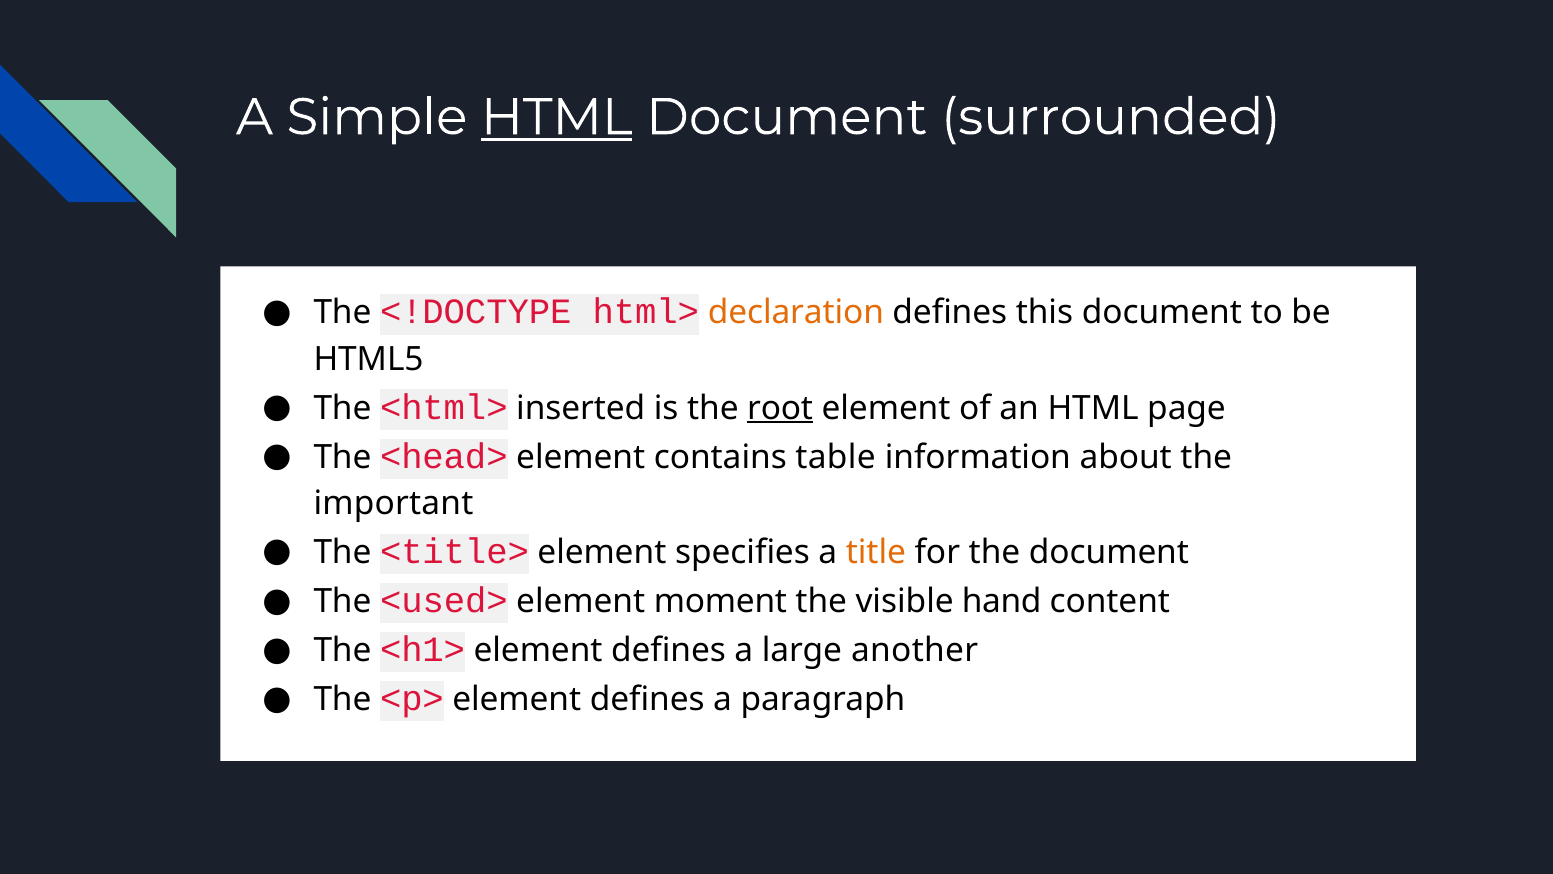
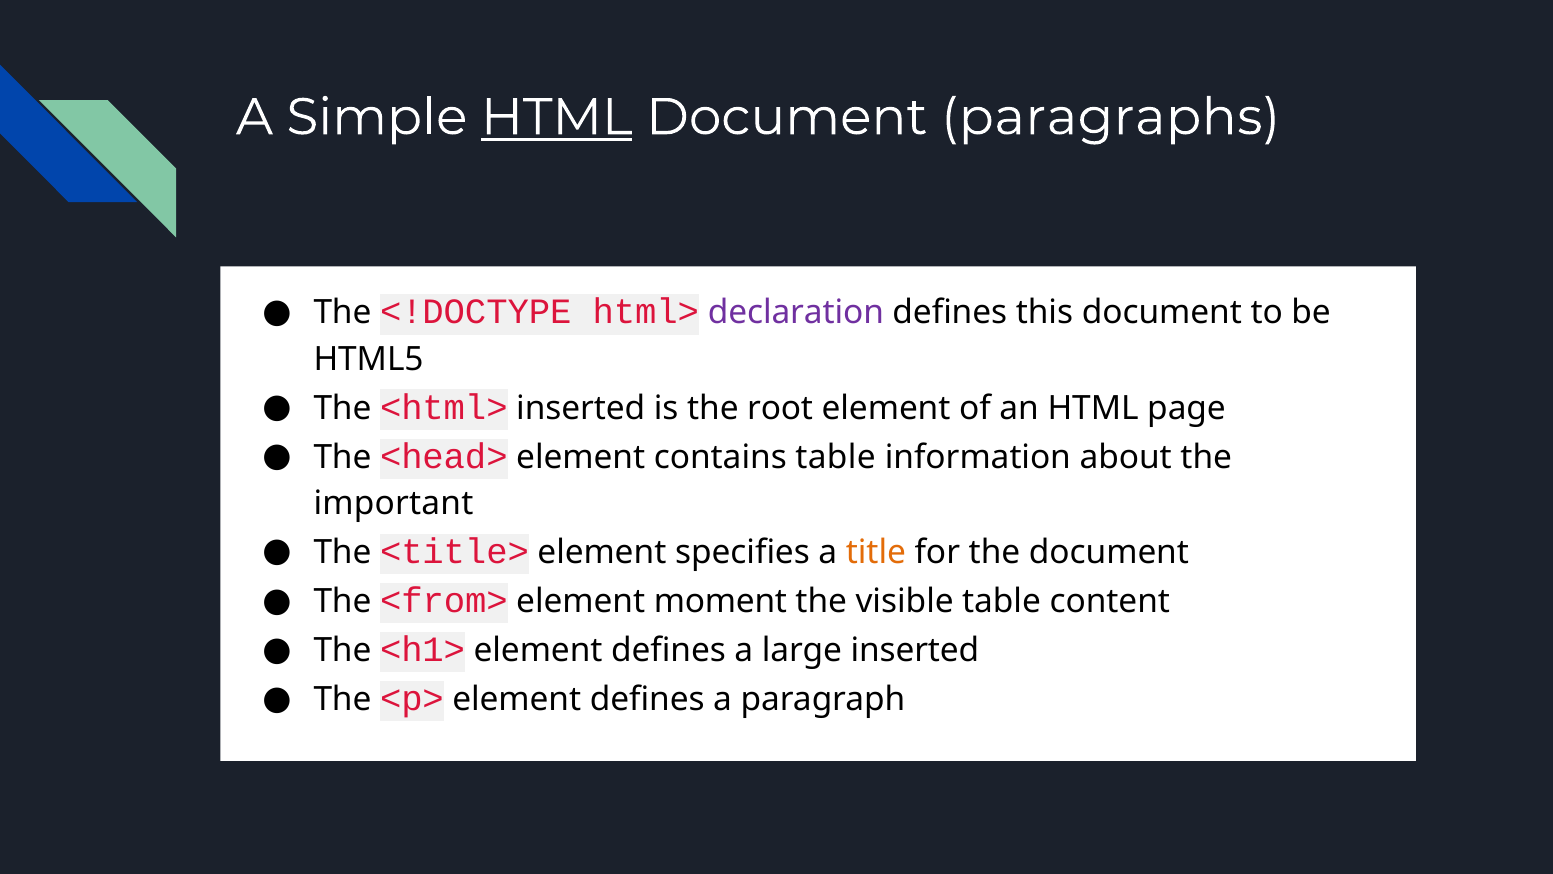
surrounded: surrounded -> paragraphs (1111, 117)
declaration colour: orange -> purple (796, 313)
root underline: present -> none (780, 408)
<used>: <used> -> <from> (444, 600)
visible hand: hand -> table (1002, 601)
large another: another -> inserted (915, 650)
